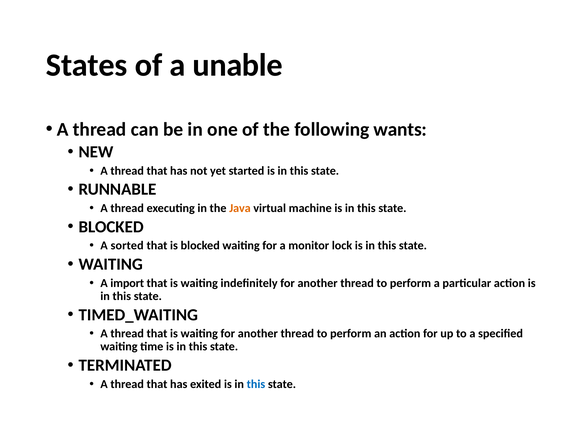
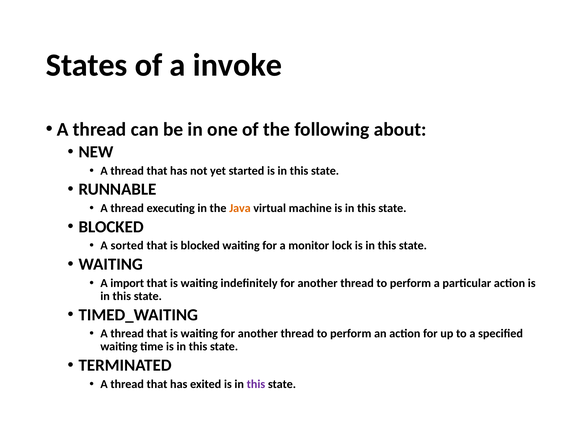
unable: unable -> invoke (237, 65)
wants: wants -> about (400, 129)
this colour: blue -> purple (256, 385)
